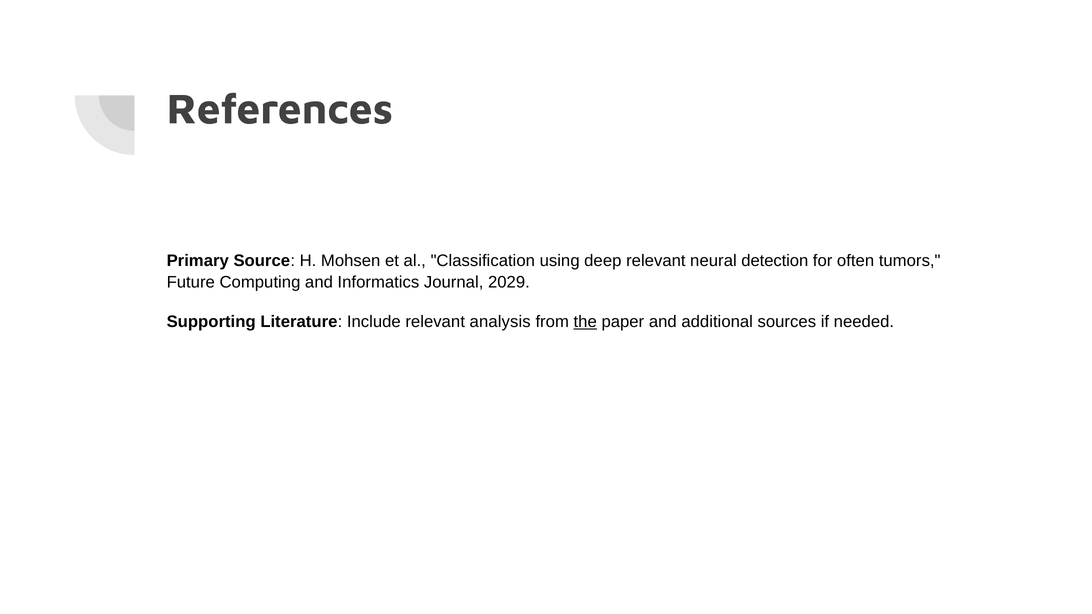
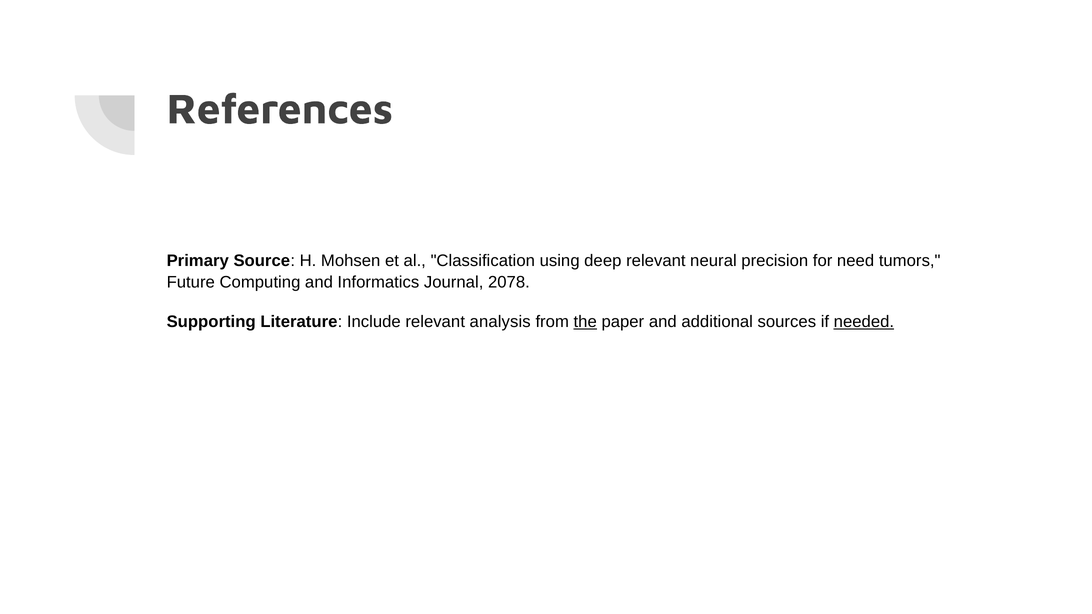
detection: detection -> precision (775, 261)
often: often -> need (856, 261)
2029: 2029 -> 2078 (509, 282)
needed underline: none -> present (864, 322)
